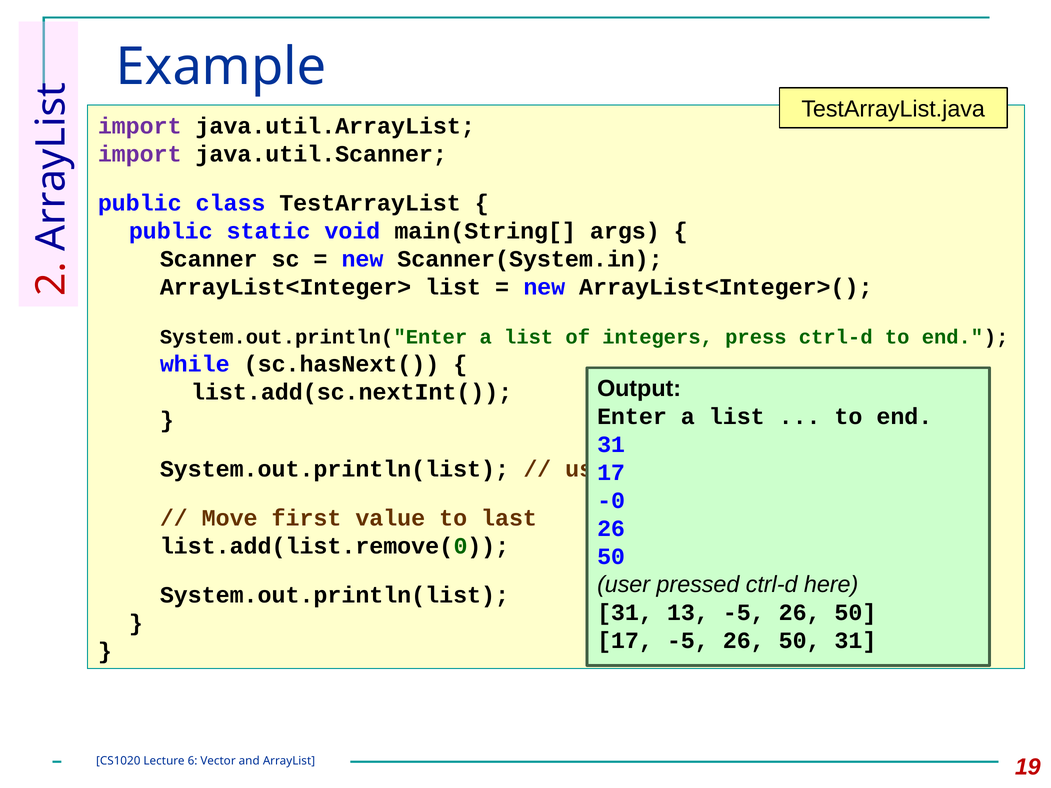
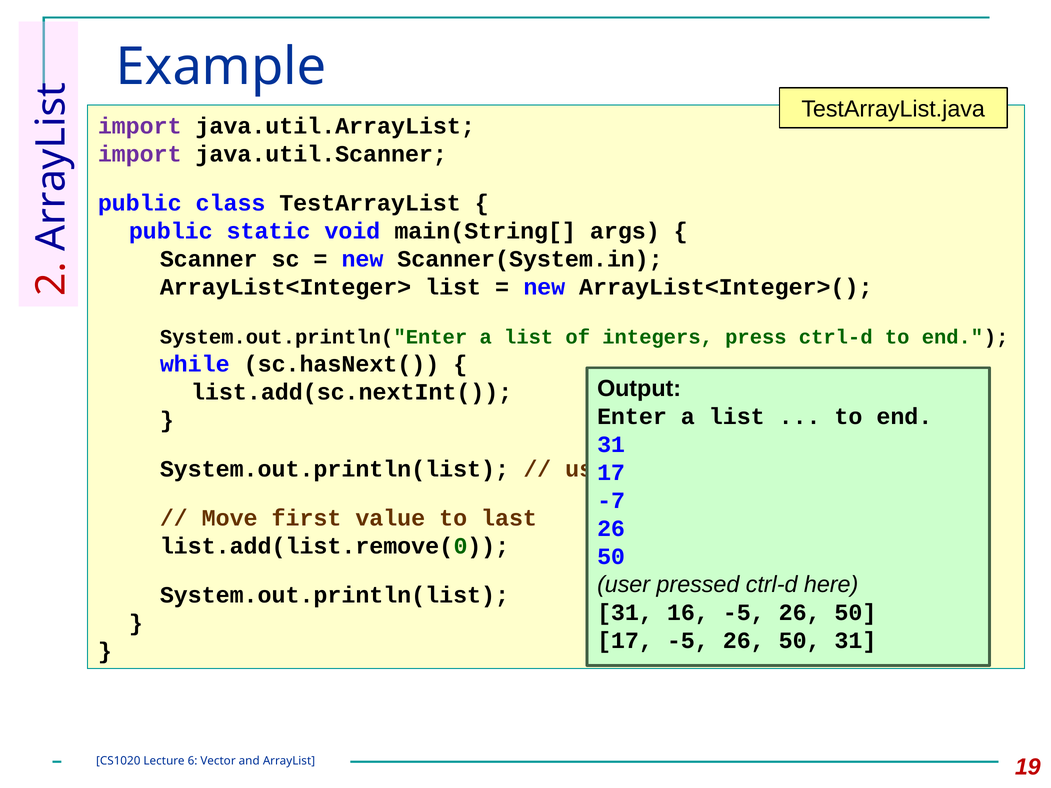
-0: -0 -> -7 (611, 501)
13: 13 -> 16 (688, 613)
